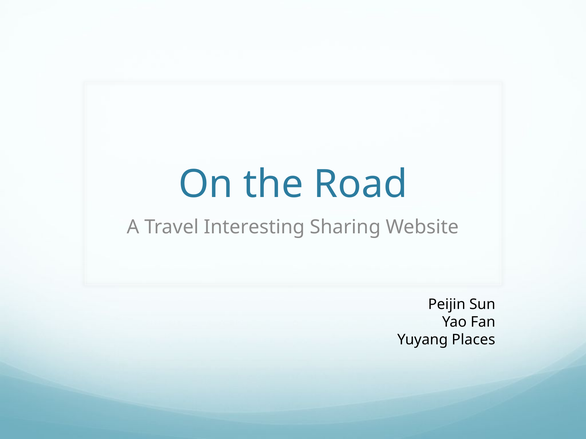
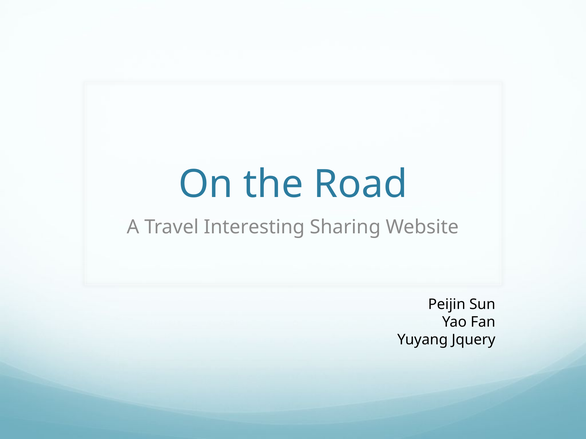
Places: Places -> Jquery (474, 340)
